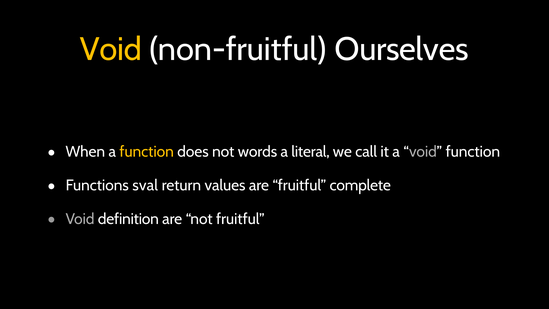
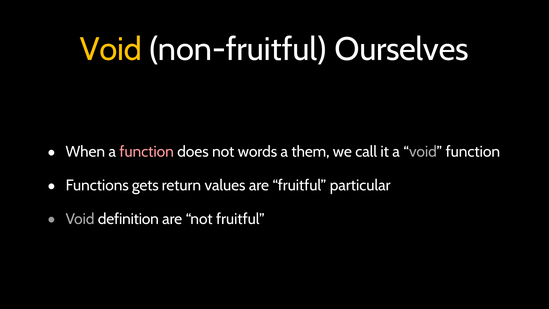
function colour: yellow -> pink (147, 152)
literal: literal -> them (310, 152)
sval: sval -> gets (145, 185)
complete: complete -> particular (360, 185)
